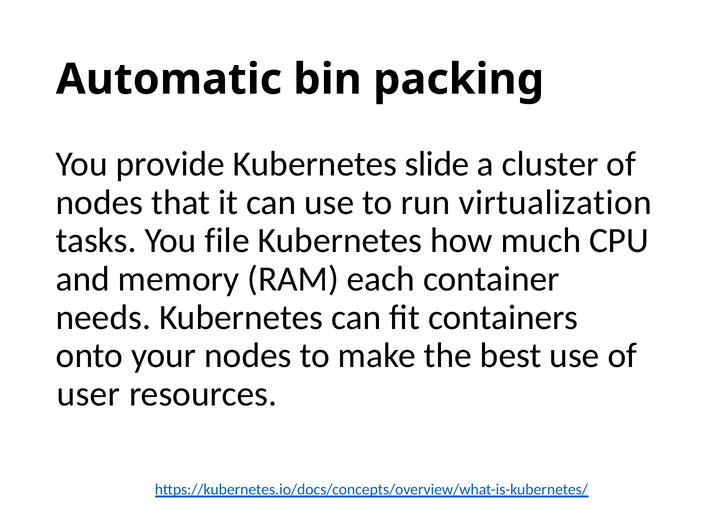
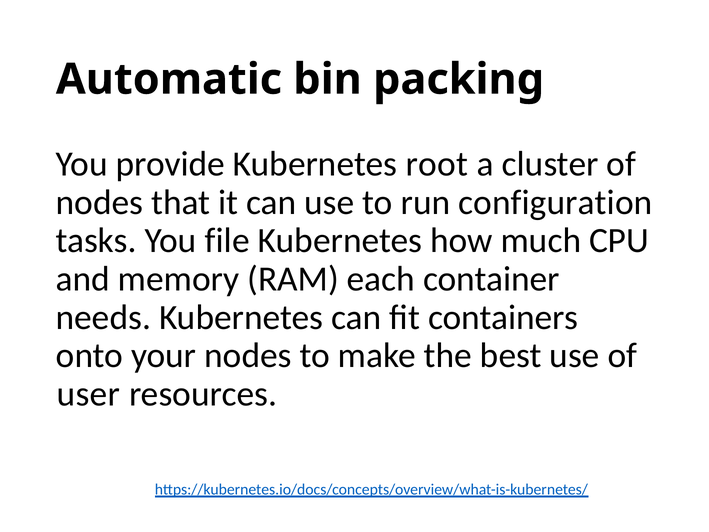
slide: slide -> root (437, 164)
virtualization: virtualization -> configuration (555, 202)
